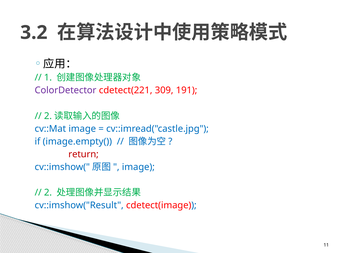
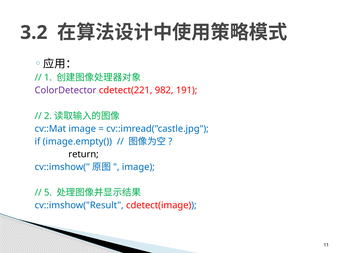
309: 309 -> 982 (164, 90)
return colour: red -> black (84, 154)
2: 2 -> 5 (48, 192)
